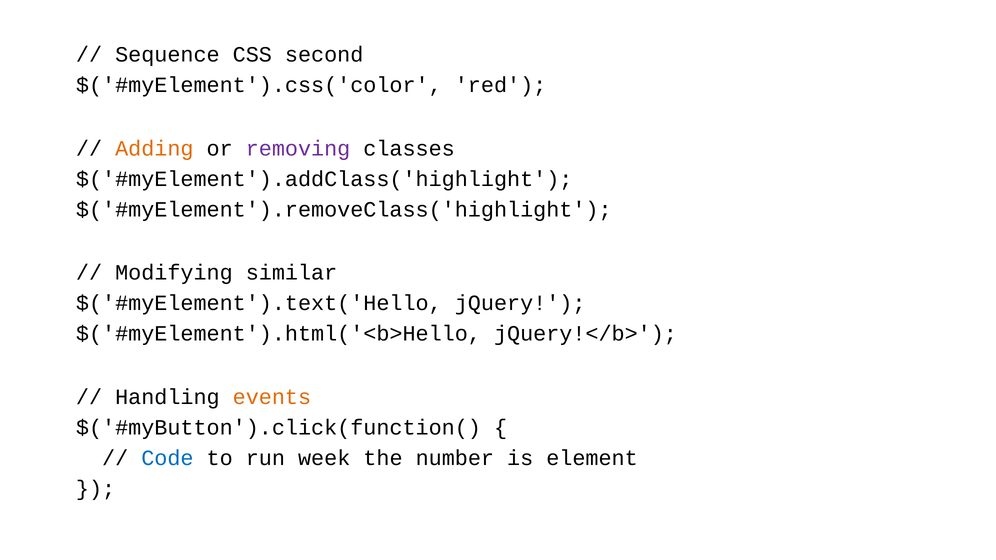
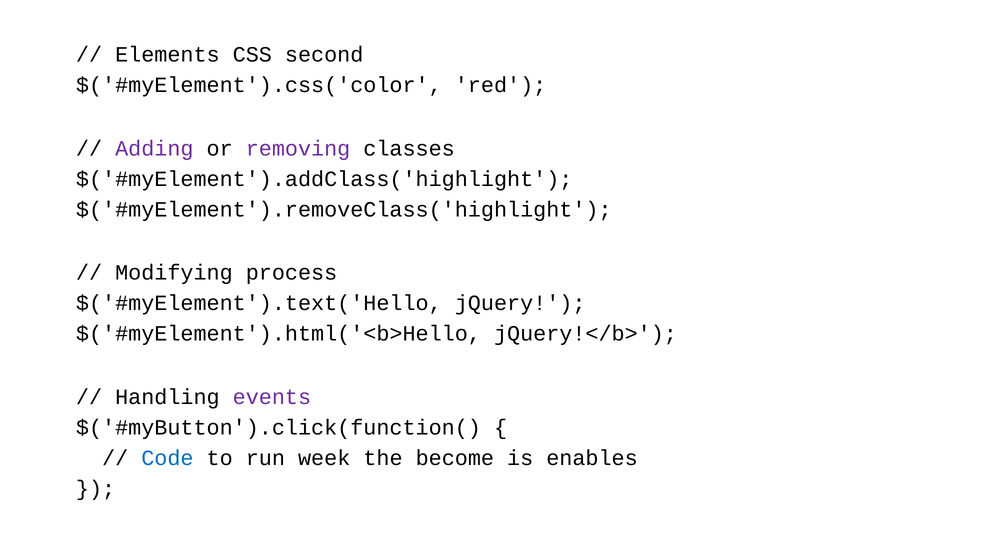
Sequence: Sequence -> Elements (167, 55)
Adding colour: orange -> purple (154, 148)
similar: similar -> process (292, 273)
events colour: orange -> purple (272, 397)
number: number -> become (455, 458)
element: element -> enables (592, 458)
